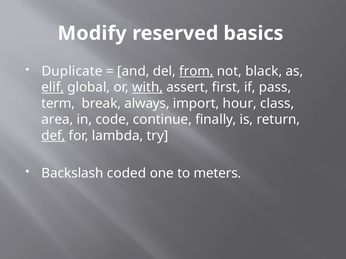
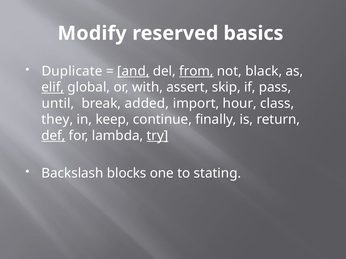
and underline: none -> present (133, 71)
with underline: present -> none (148, 87)
first: first -> skip (226, 87)
term: term -> until (58, 104)
always: always -> added (147, 104)
area: area -> they (57, 120)
code: code -> keep (113, 120)
try underline: none -> present (157, 136)
coded: coded -> blocks (127, 174)
meters: meters -> stating (217, 174)
